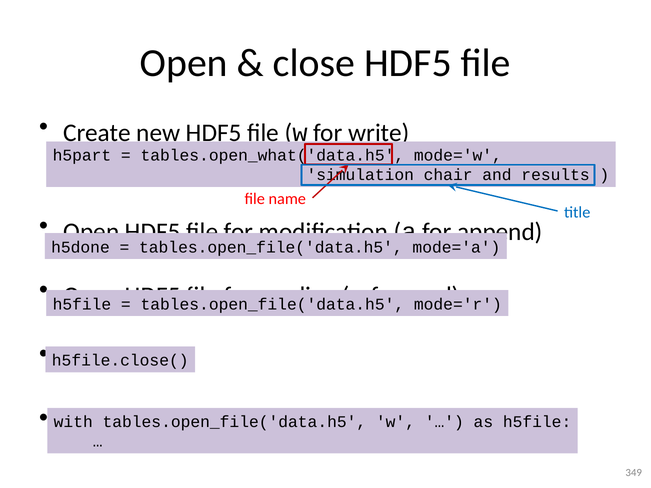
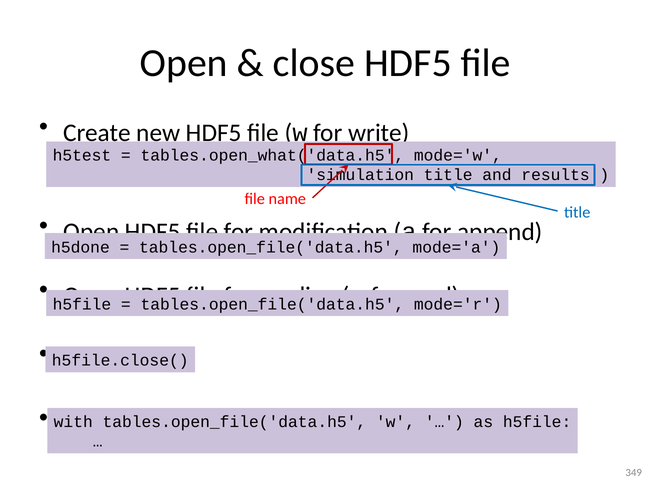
h5part: h5part -> h5test (82, 156)
simulation chair: chair -> title (448, 175)
